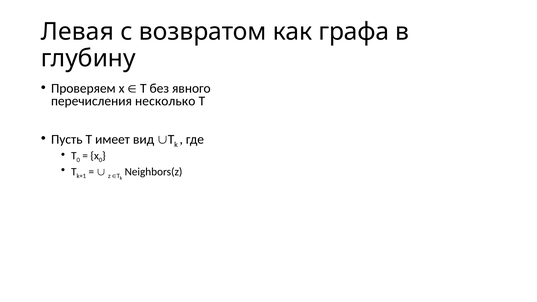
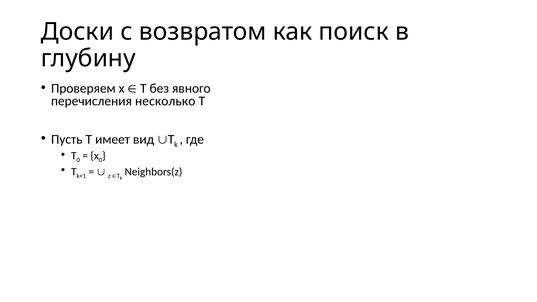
Левая: Левая -> Доски (77, 32)
как графа: графа -> поиск (354, 32)
